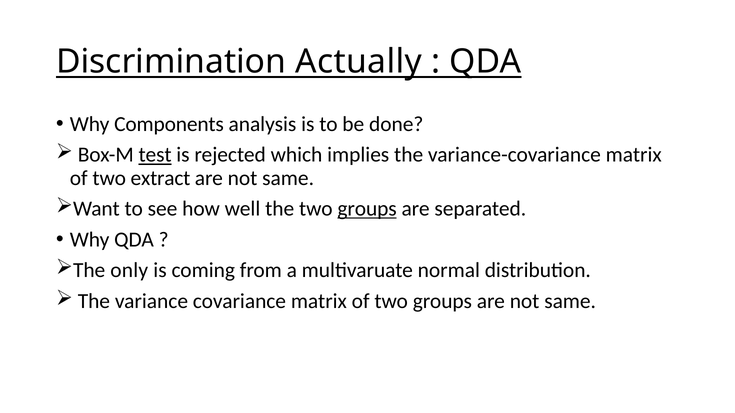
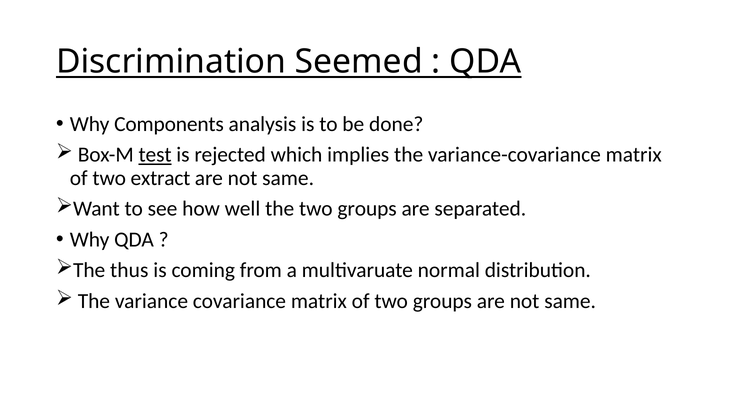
Actually: Actually -> Seemed (359, 62)
groups underline: present -> none (367, 209)
only: only -> thus (129, 271)
